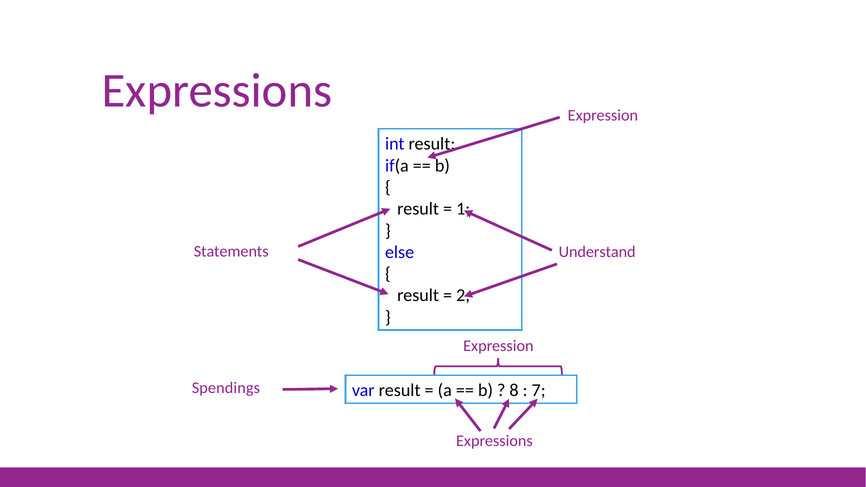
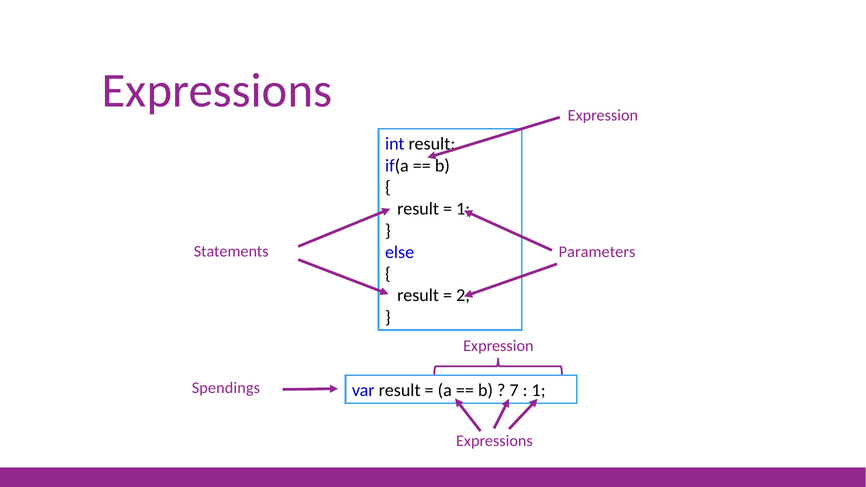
Understand: Understand -> Parameters (597, 252)
8: 8 -> 7 (514, 391)
7: 7 -> 1 (539, 391)
